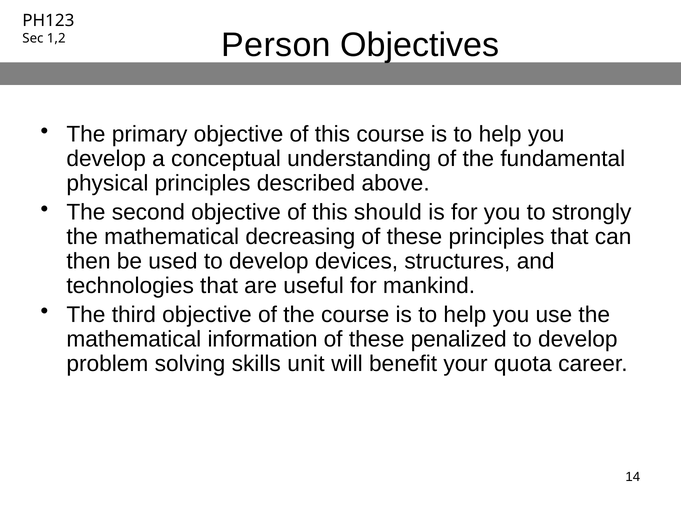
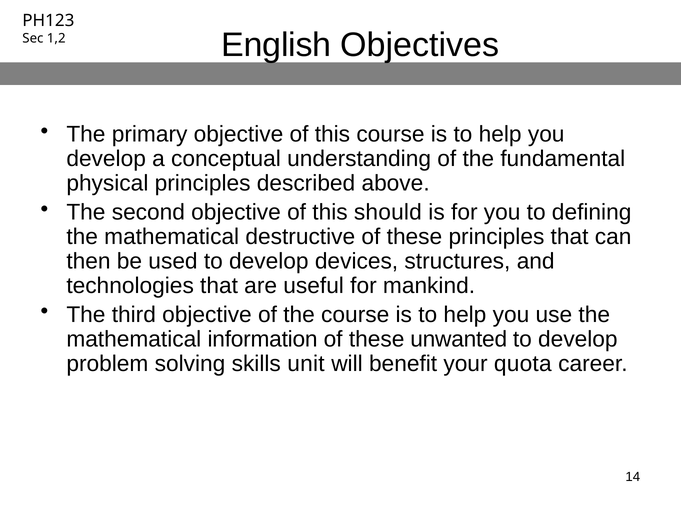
Person: Person -> English (276, 45)
strongly: strongly -> defining (592, 213)
decreasing: decreasing -> destructive (300, 237)
penalized: penalized -> unwanted (459, 340)
